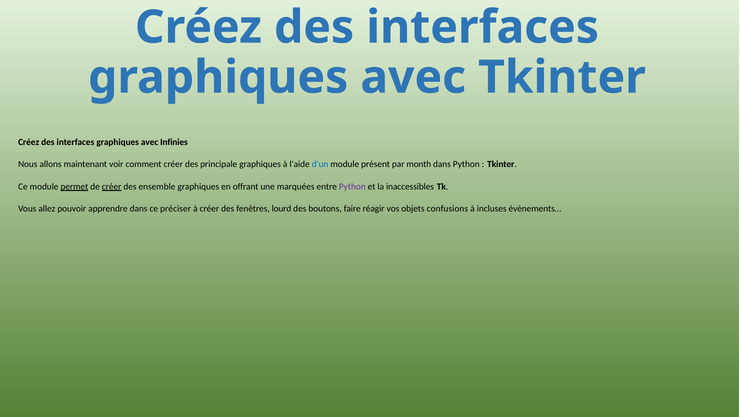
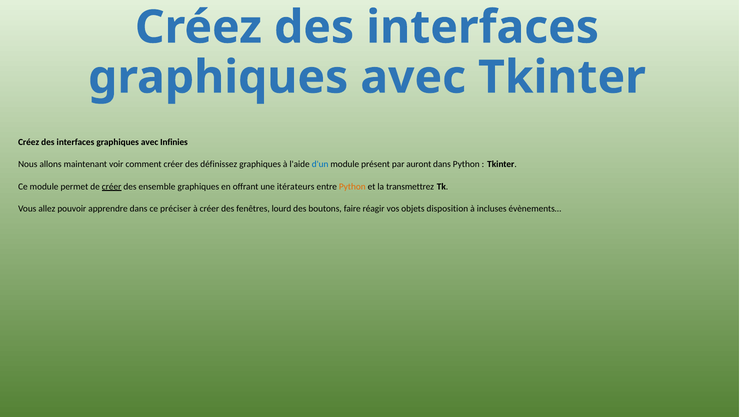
principale: principale -> définissez (219, 164)
month: month -> auront (419, 164)
permet underline: present -> none (74, 186)
marquées: marquées -> itérateurs (296, 186)
Python colour: purple -> orange (352, 186)
inaccessibles: inaccessibles -> transmettrez (410, 186)
confusions: confusions -> disposition (447, 209)
